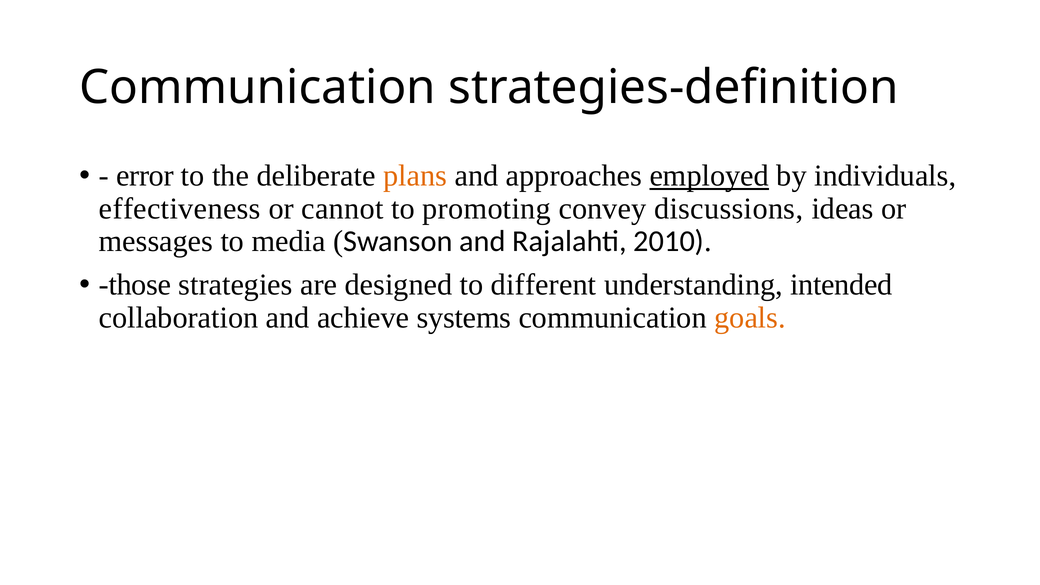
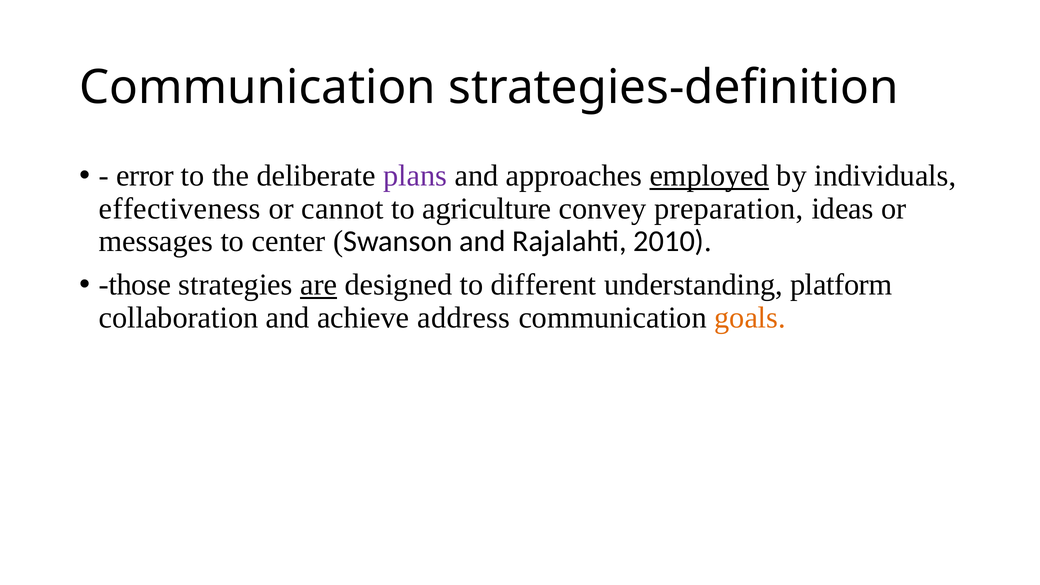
plans colour: orange -> purple (415, 176)
promoting: promoting -> agriculture (487, 209)
discussions: discussions -> preparation (729, 209)
media: media -> center (289, 241)
are underline: none -> present (319, 285)
intended: intended -> platform (841, 285)
systems: systems -> address (464, 318)
